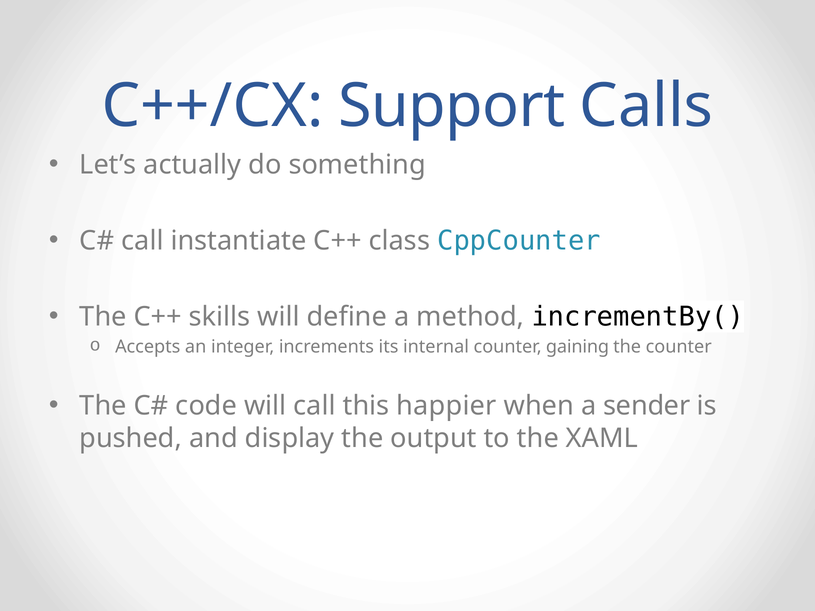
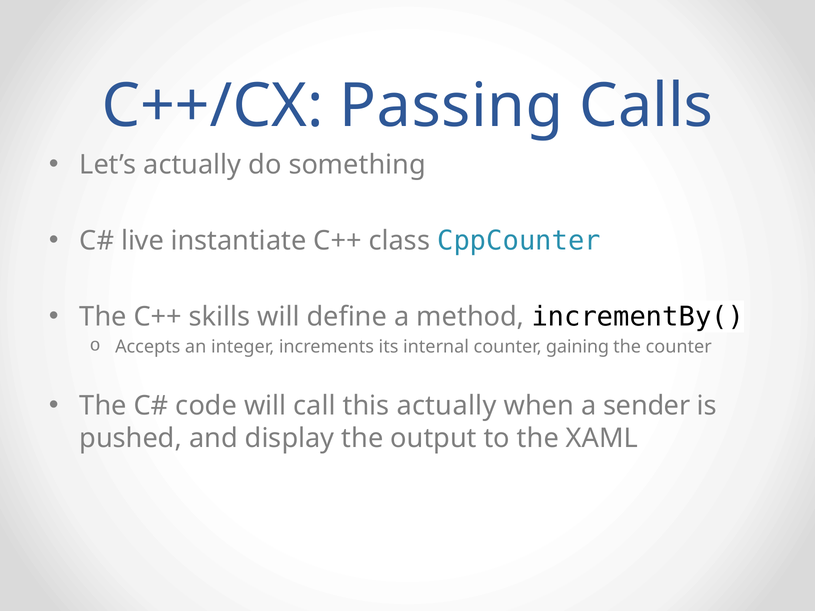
Support: Support -> Passing (451, 106)
call: call -> live (143, 241)
this happier: happier -> actually (446, 406)
